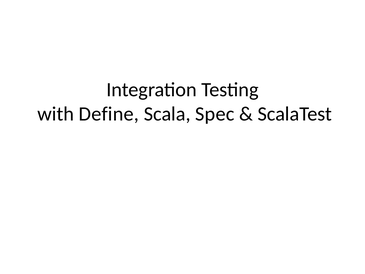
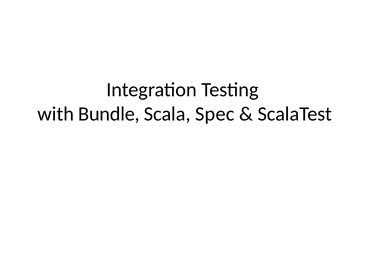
Define: Define -> Bundle (109, 114)
